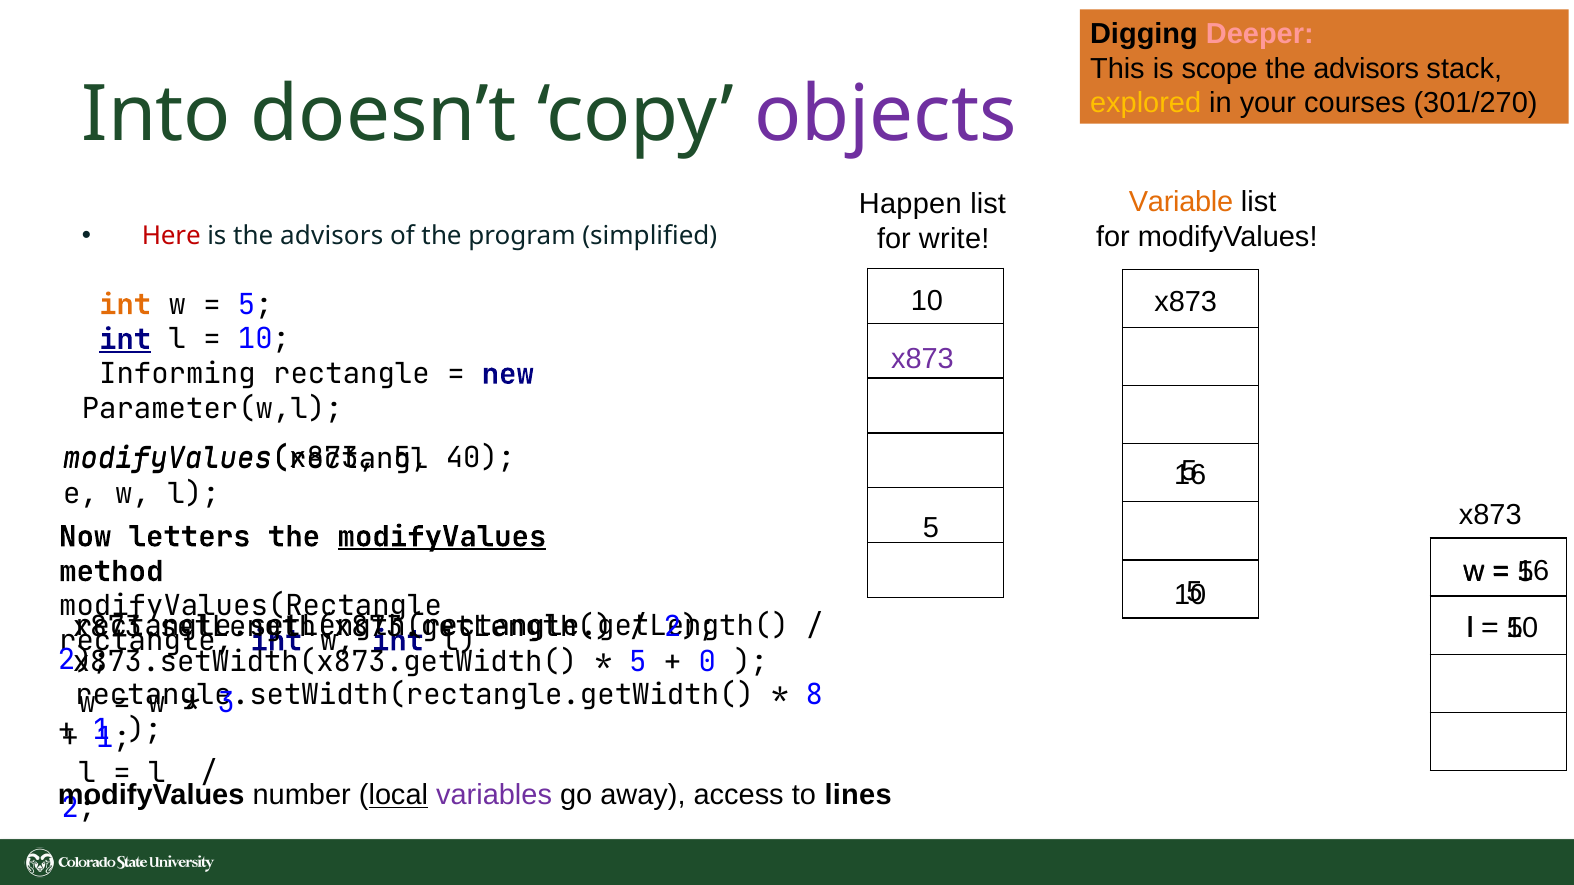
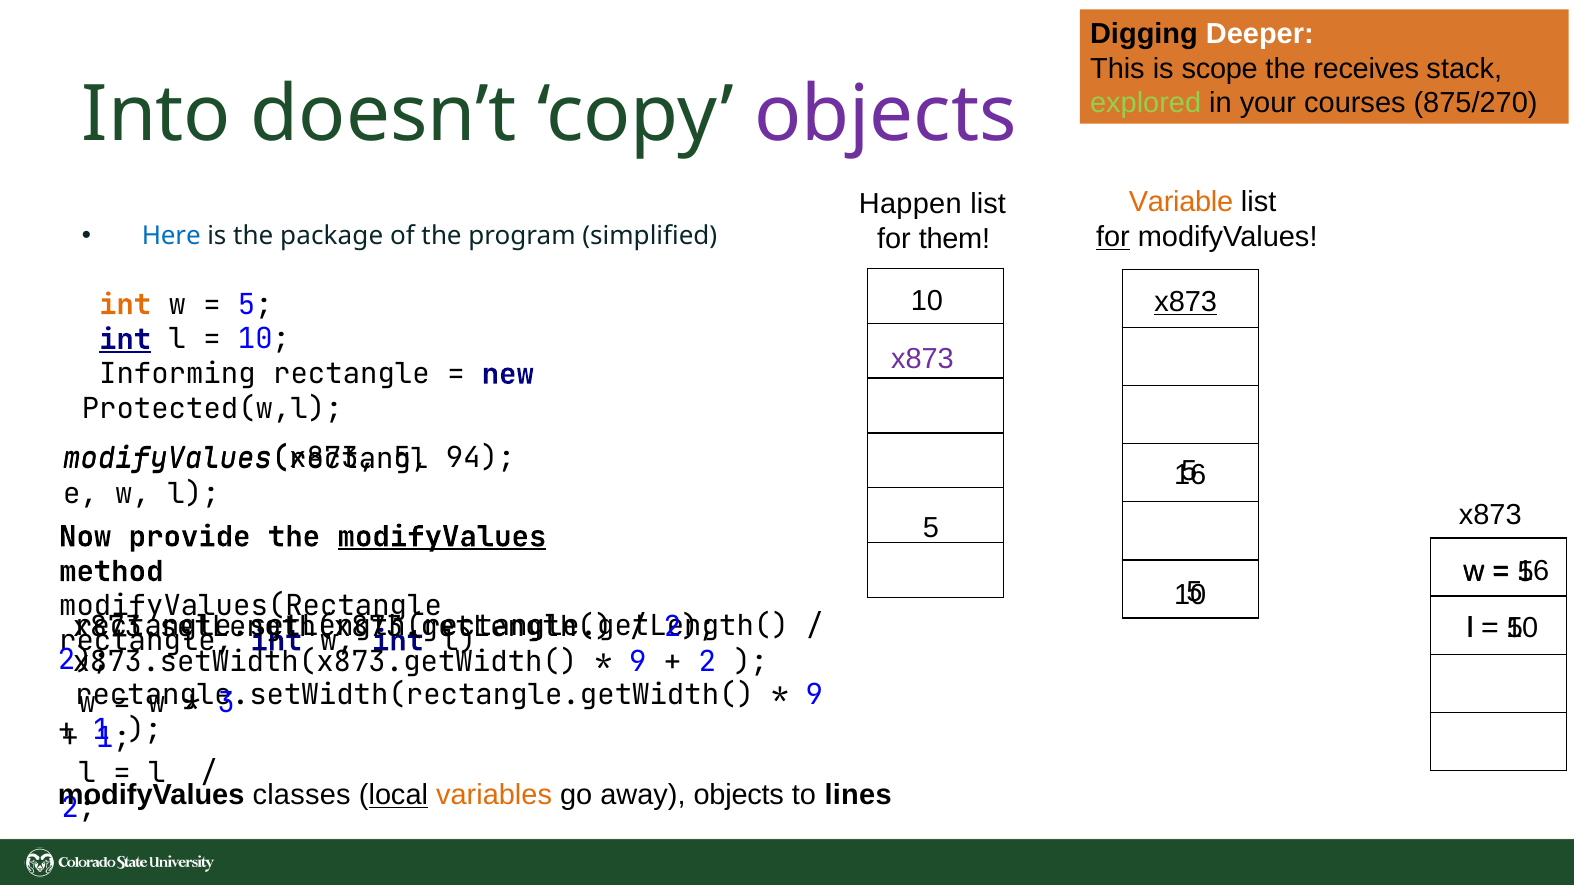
Deeper colour: pink -> white (1260, 34)
advisors: advisors -> receives (1366, 69)
explored colour: yellow -> light green (1146, 103)
301/270: 301/270 -> 875/270 (1476, 103)
Here colour: red -> blue (171, 236)
is the advisors: advisors -> package (332, 236)
for underline: none -> present (1113, 237)
write: write -> them (954, 239)
x873 underline: none -> present (1186, 302)
Parameter(w,l: Parameter(w,l -> Protected(w,l (212, 409)
40: 40 -> 94 (481, 458)
letters: letters -> provide (190, 537)
5: 5 -> 9 (638, 662)
0: 0 -> 2 (707, 662)
8: 8 -> 9 (814, 695)
number: number -> classes (302, 795)
variables colour: purple -> orange (494, 795)
away access: access -> objects (739, 795)
